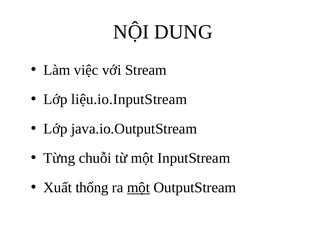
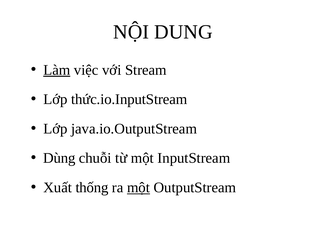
Làm underline: none -> present (57, 70)
liệu.io.InputStream: liệu.io.InputStream -> thức.io.InputStream (129, 99)
Từng: Từng -> Dùng (59, 158)
